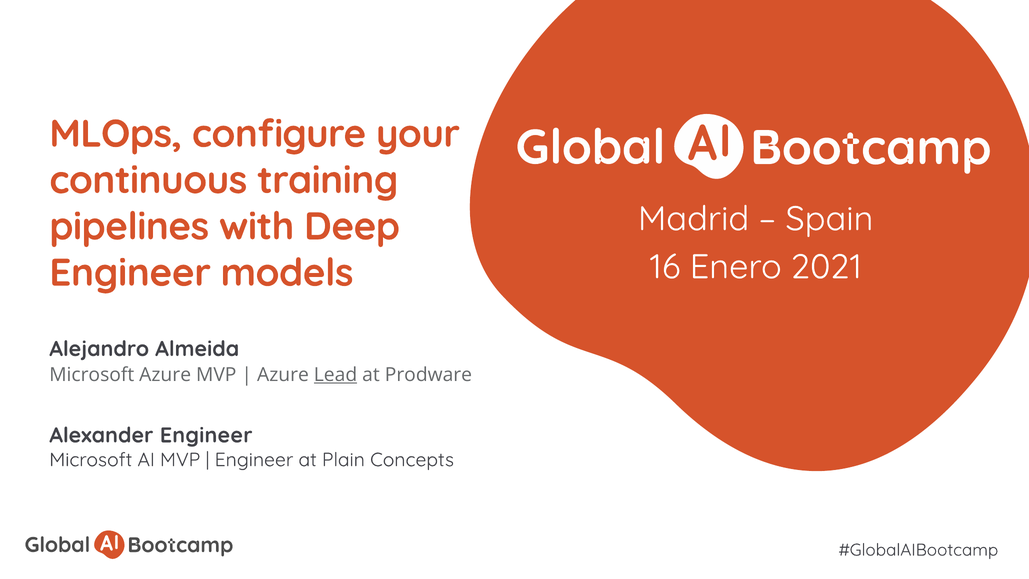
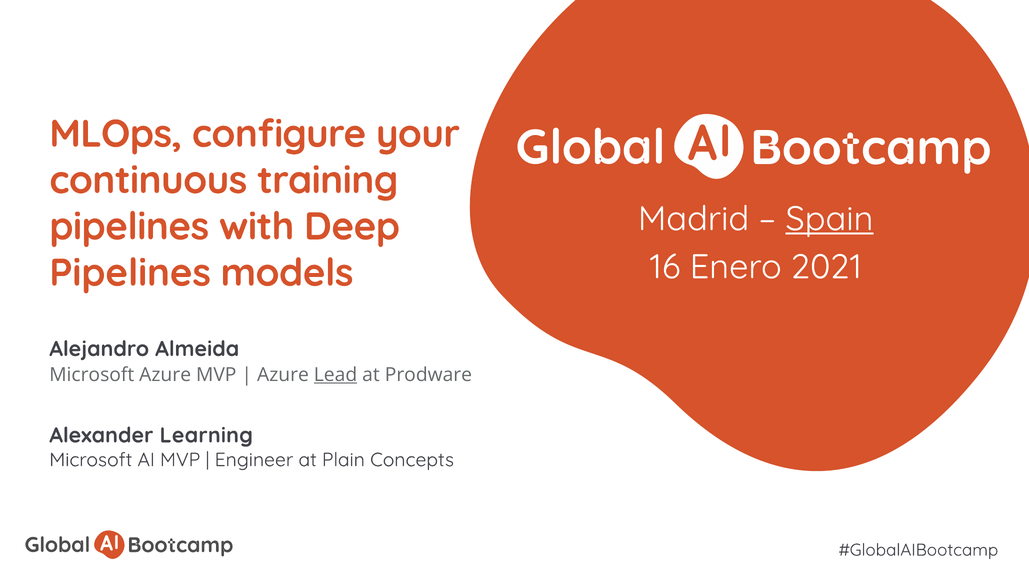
Spain underline: none -> present (829, 219)
Engineer: Engineer -> Pipelines (130, 273)
Alexander Engineer: Engineer -> Learning (206, 435)
